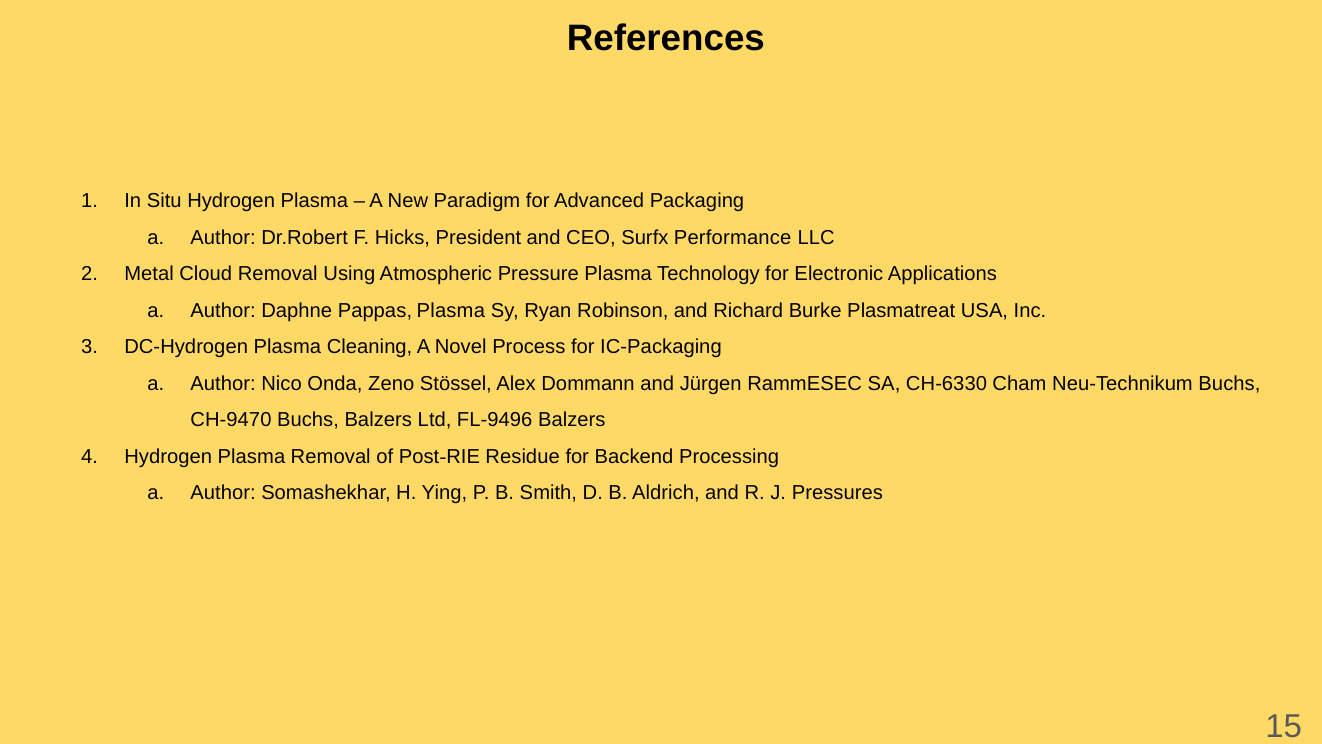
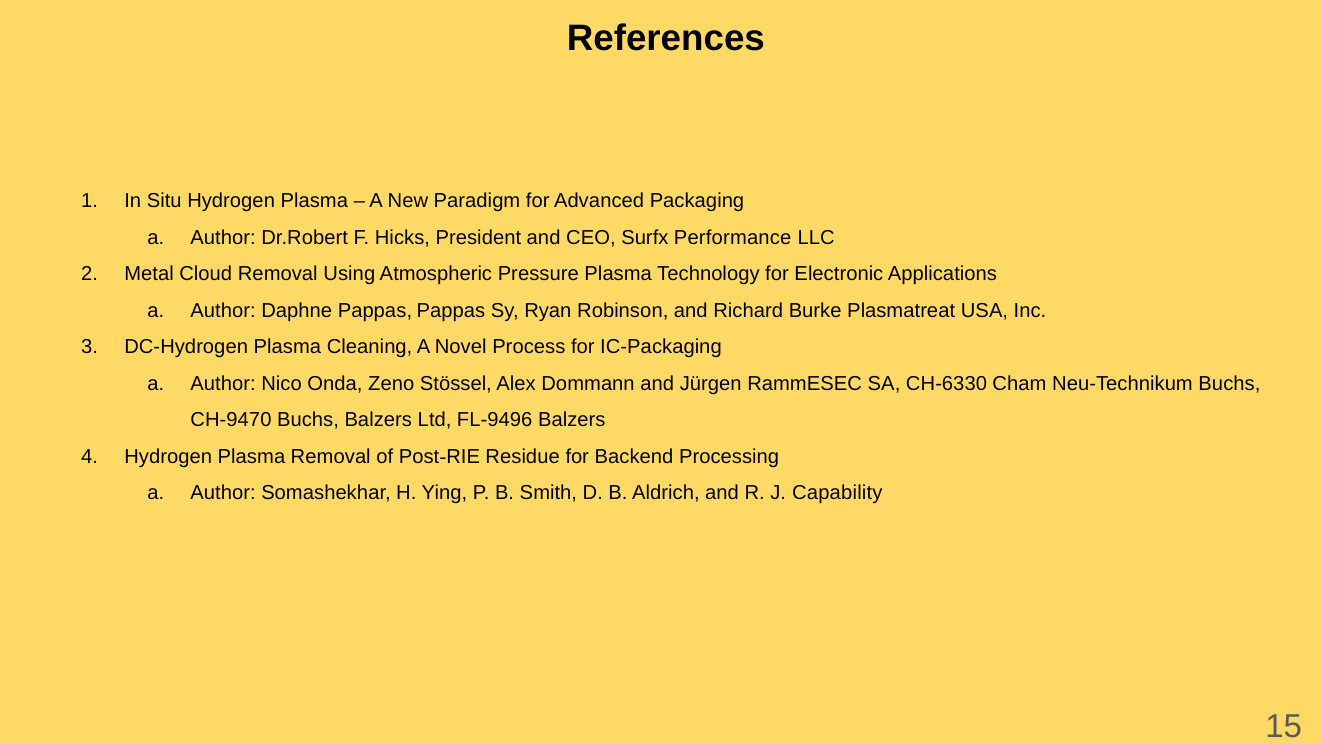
Pappas Plasma: Plasma -> Pappas (451, 311)
Pressures: Pressures -> Capability (837, 493)
